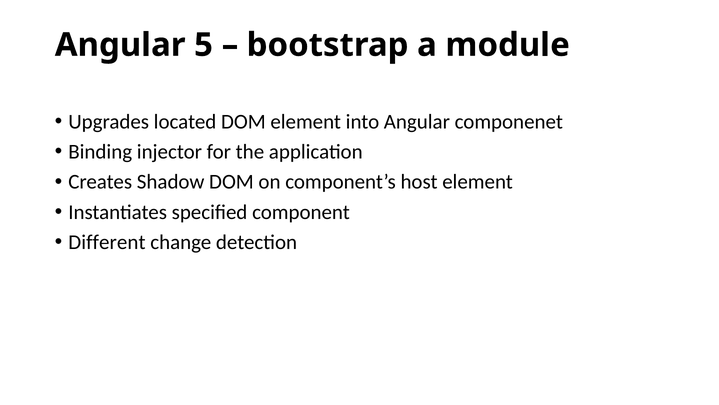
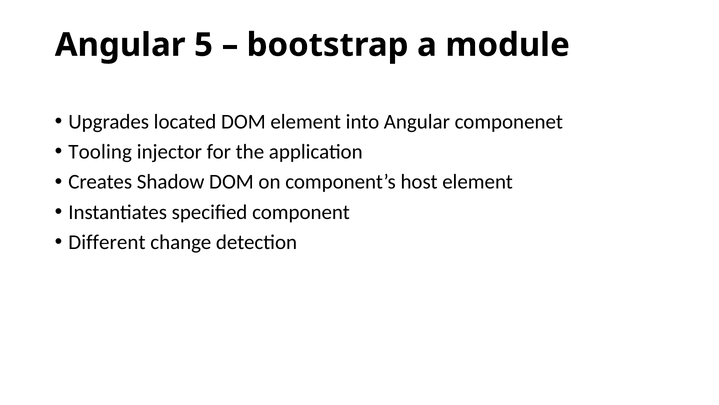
Binding: Binding -> Tooling (100, 152)
